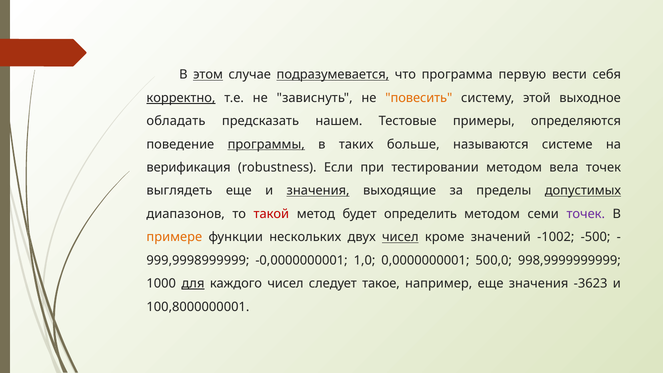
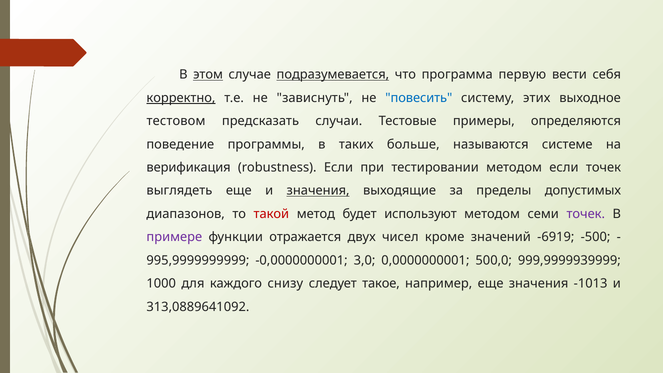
повесить colour: orange -> blue (419, 98)
этой: этой -> этих (537, 98)
обладать: обладать -> тестовом (176, 121)
нашем: нашем -> случаи (339, 121)
программы underline: present -> none (266, 144)
методом вела: вела -> если (564, 167)
допустимых underline: present -> none (583, 191)
определить: определить -> используют (421, 214)
примере colour: orange -> purple (174, 237)
нескольких: нескольких -> отражается (305, 237)
чисел underline: present -> none (400, 237)
-1002: -1002 -> -6919 (556, 237)
999,9998999999: 999,9998999999 -> 995,9999999999 (198, 260)
1,0: 1,0 -> 3,0 (365, 260)
998,9999999999: 998,9999999999 -> 999,9999939999 (569, 260)
для underline: present -> none (193, 284)
каждого чисел: чисел -> снизу (285, 284)
-3623: -3623 -> -1013 (591, 284)
100,8000000001: 100,8000000001 -> 313,0889641092 (198, 307)
